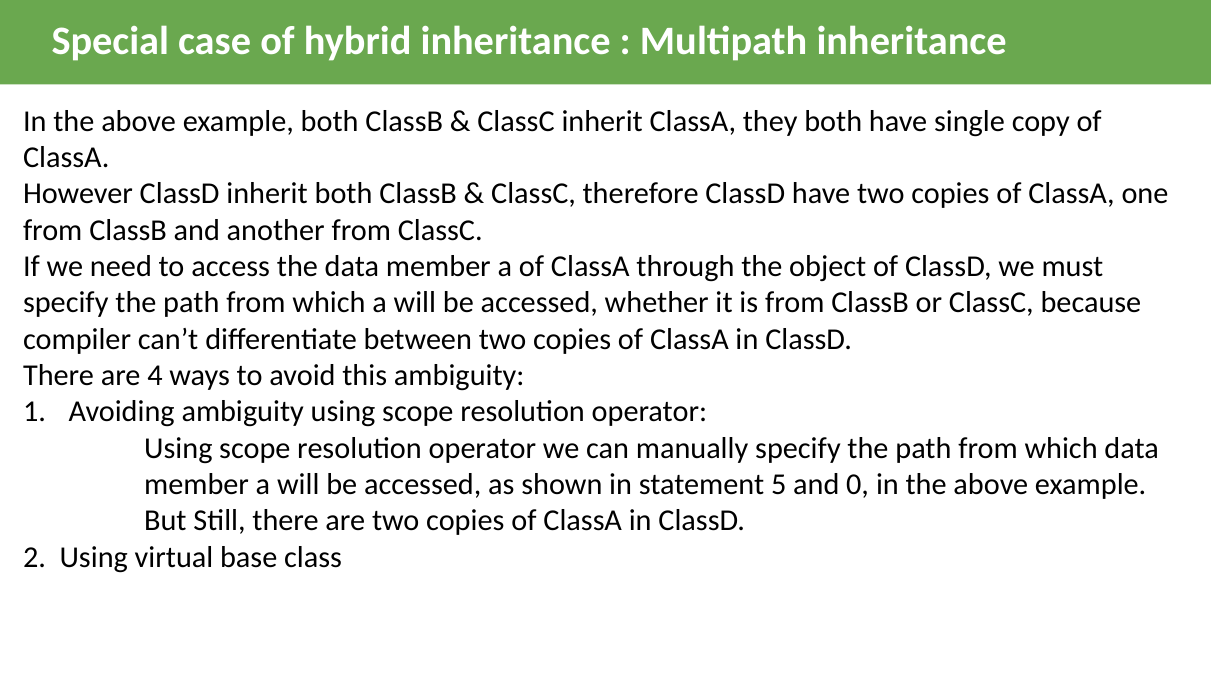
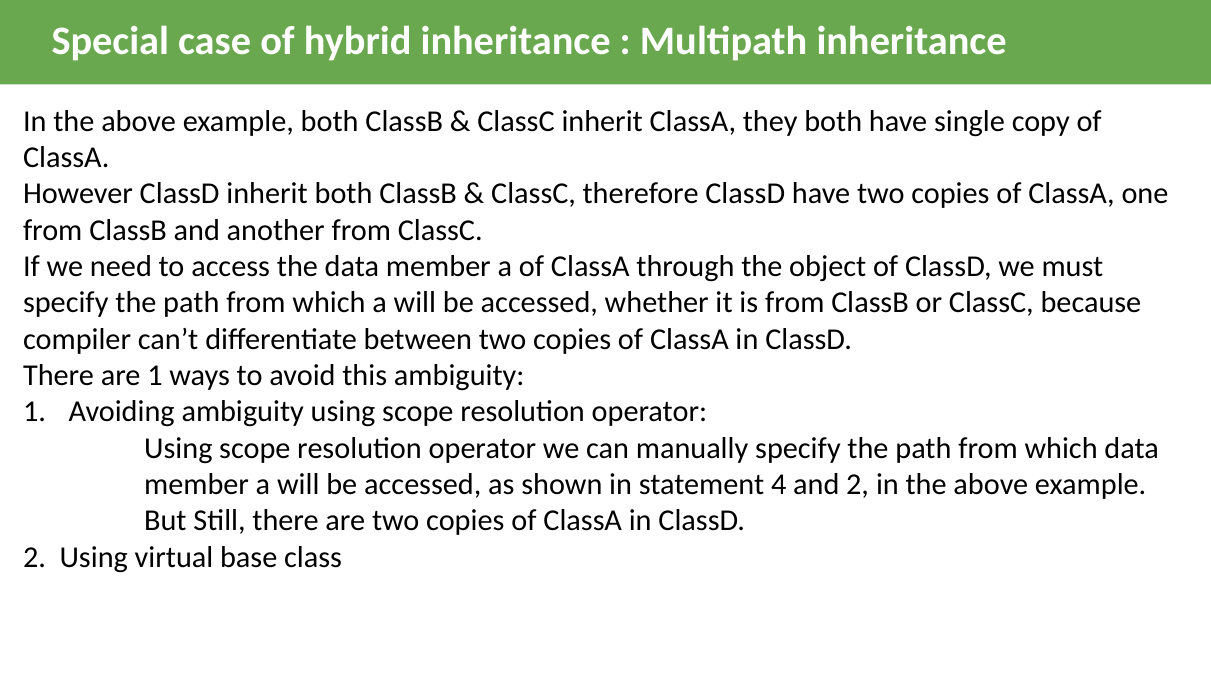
are 4: 4 -> 1 (155, 376)
5: 5 -> 4 (779, 485)
and 0: 0 -> 2 (858, 485)
